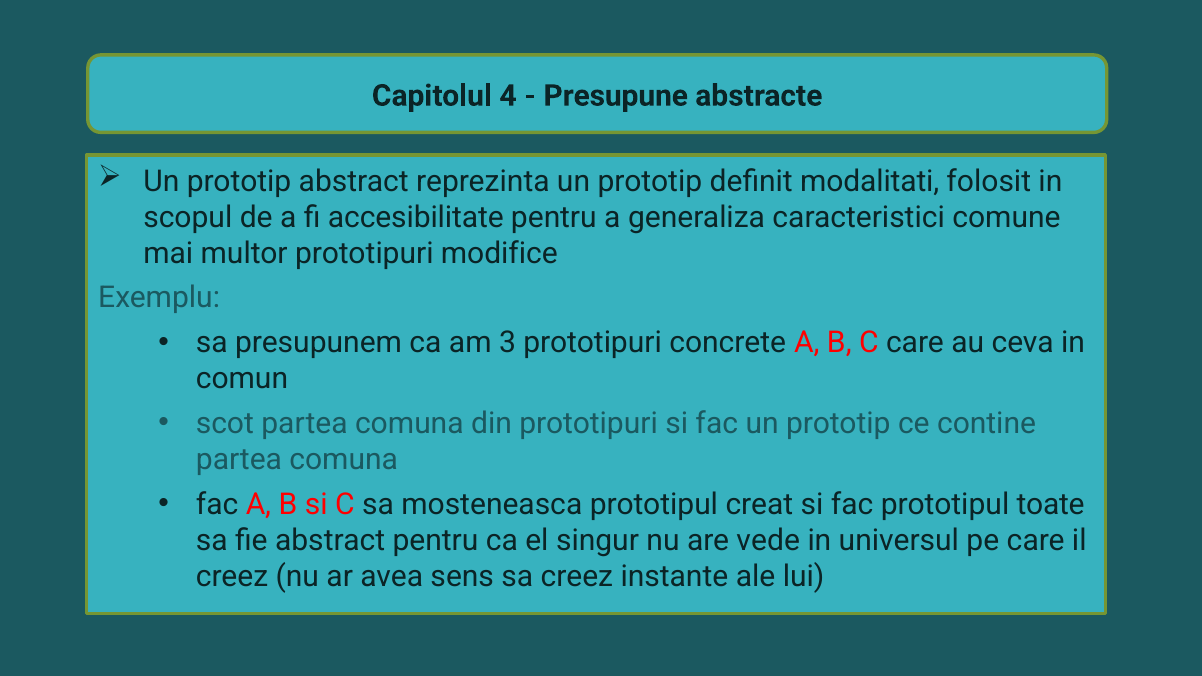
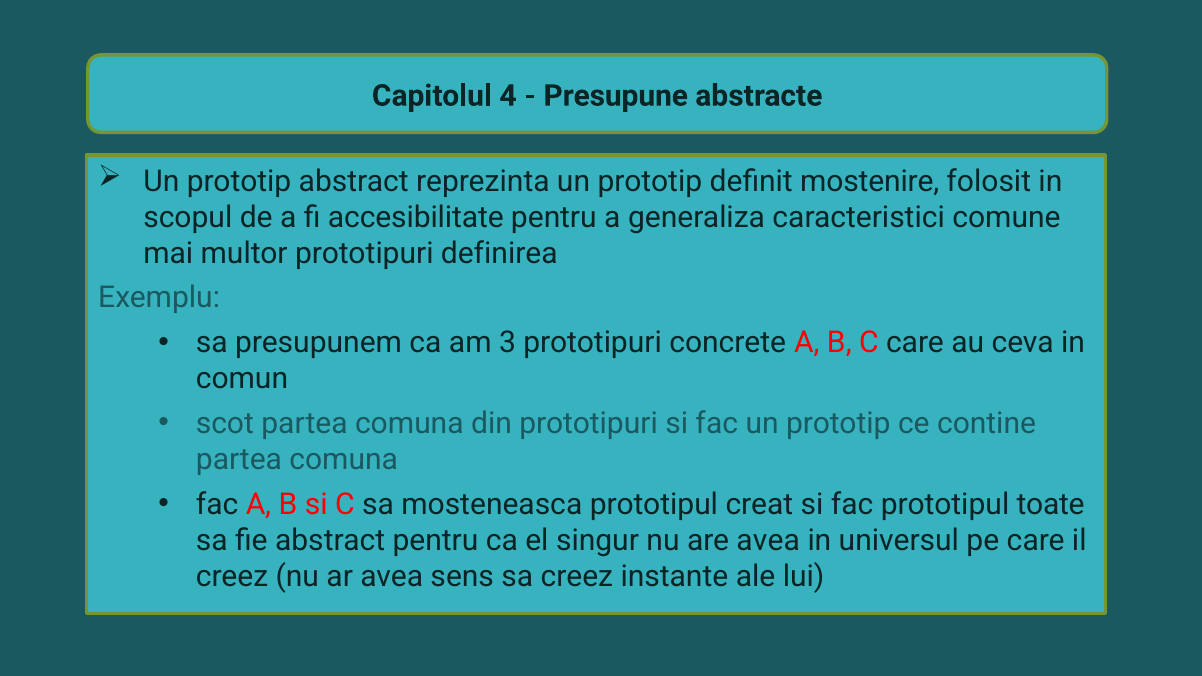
modalitati: modalitati -> mostenire (870, 181)
modifice: modifice -> definirea (499, 253)
are vede: vede -> avea (768, 541)
